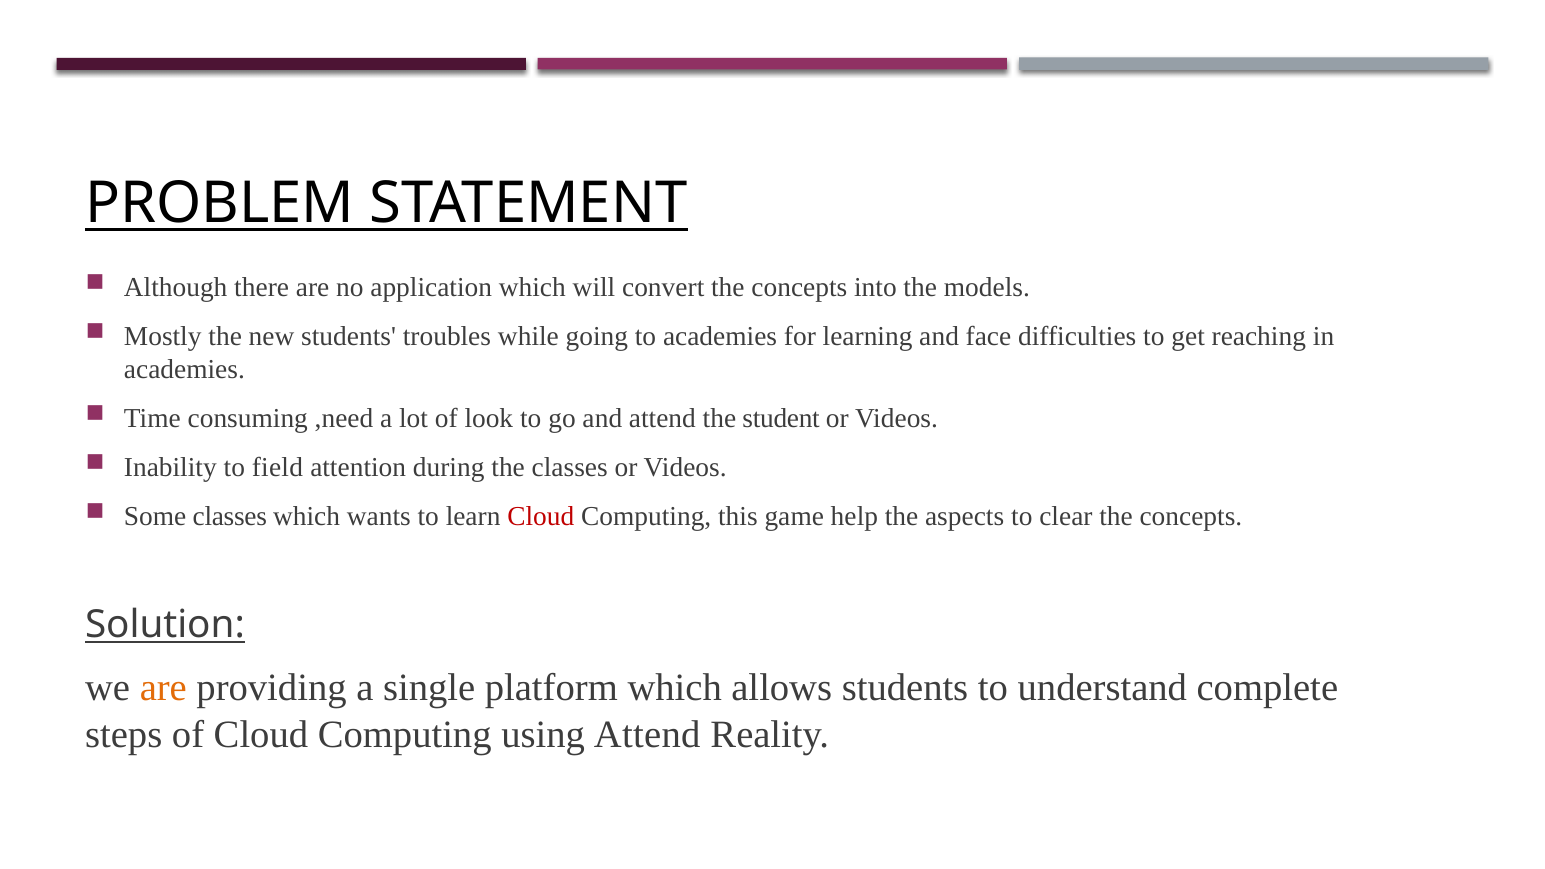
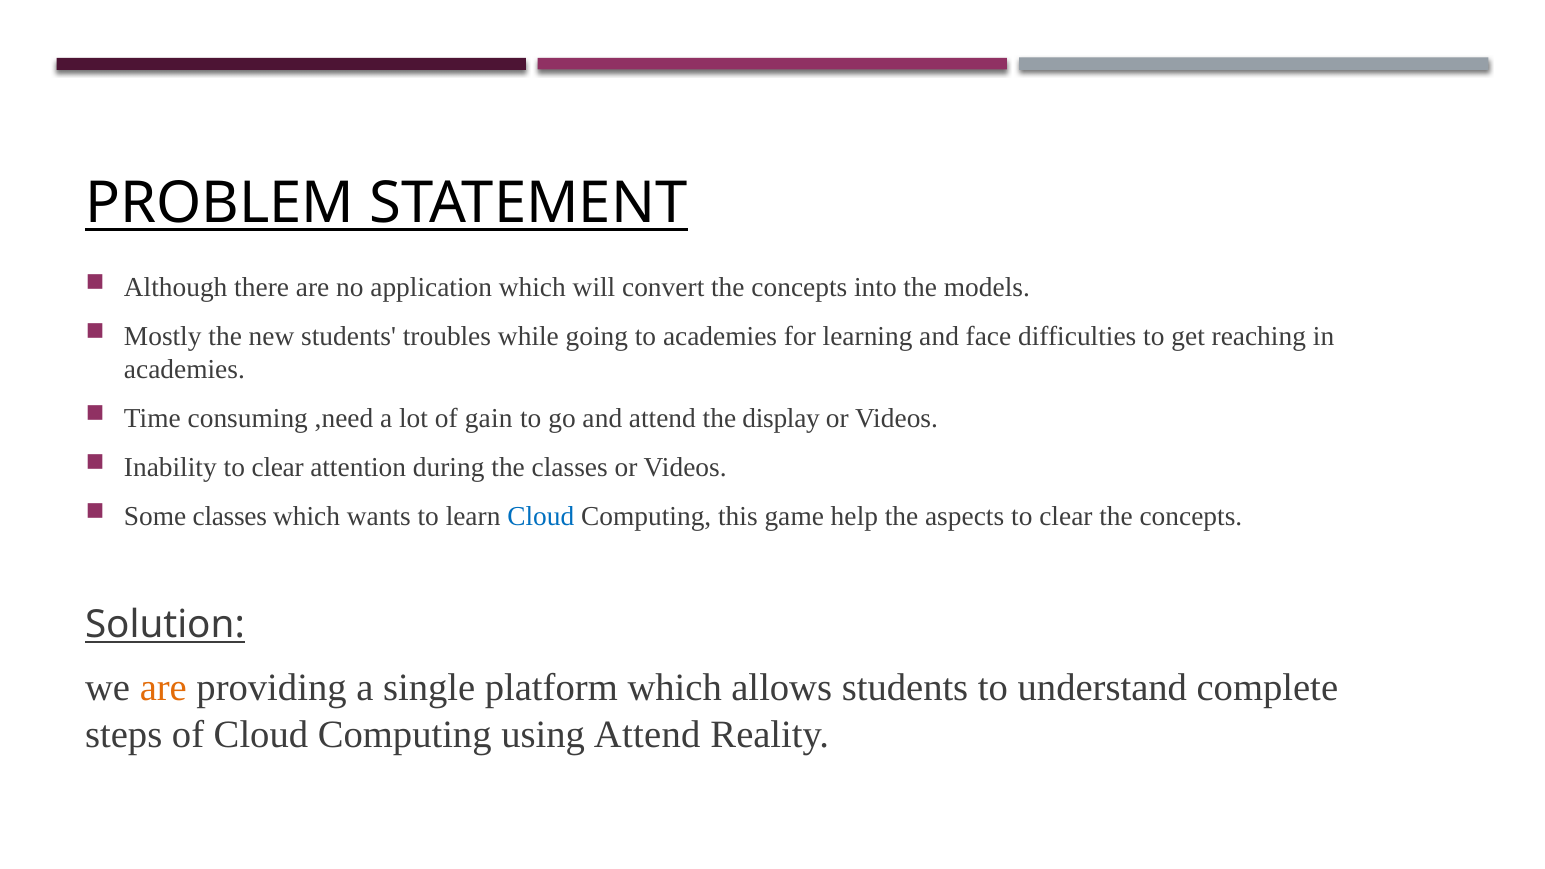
look: look -> gain (489, 418)
student: student -> display (781, 418)
Inability to field: field -> clear (278, 467)
Cloud colour: red -> blue (541, 516)
